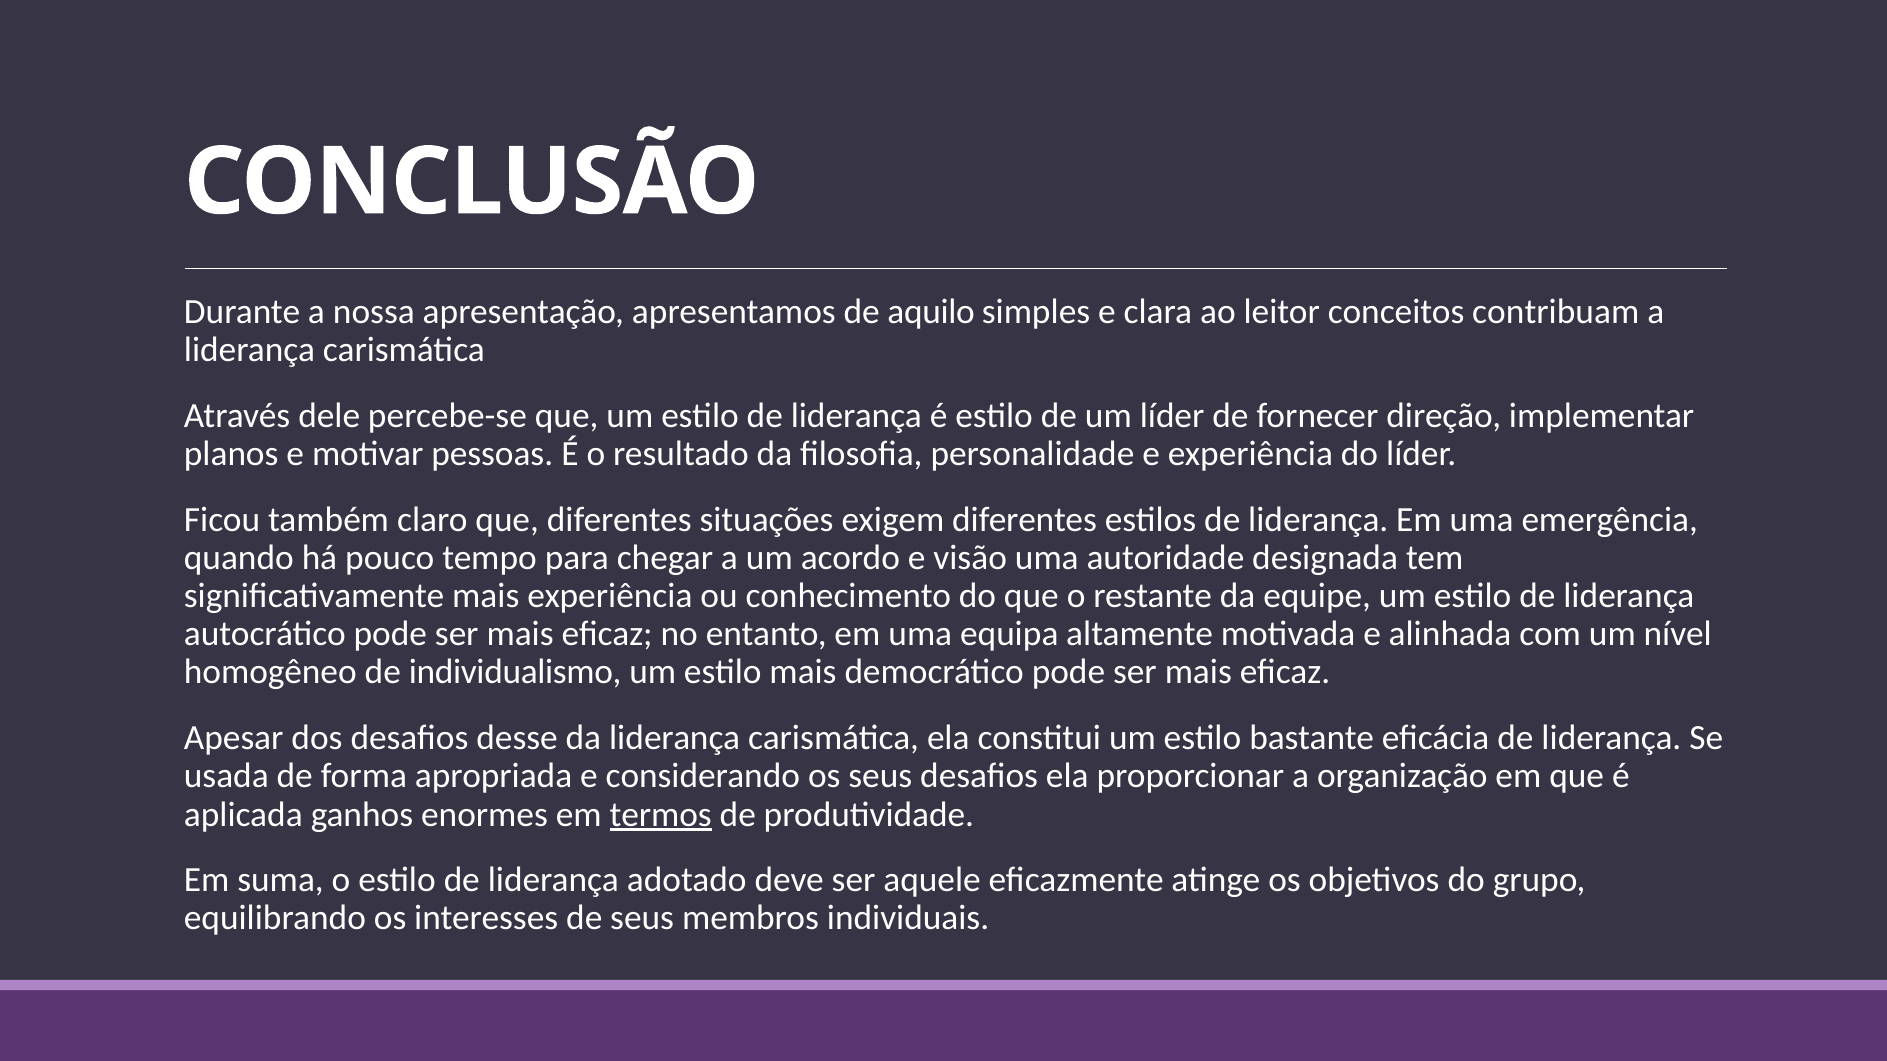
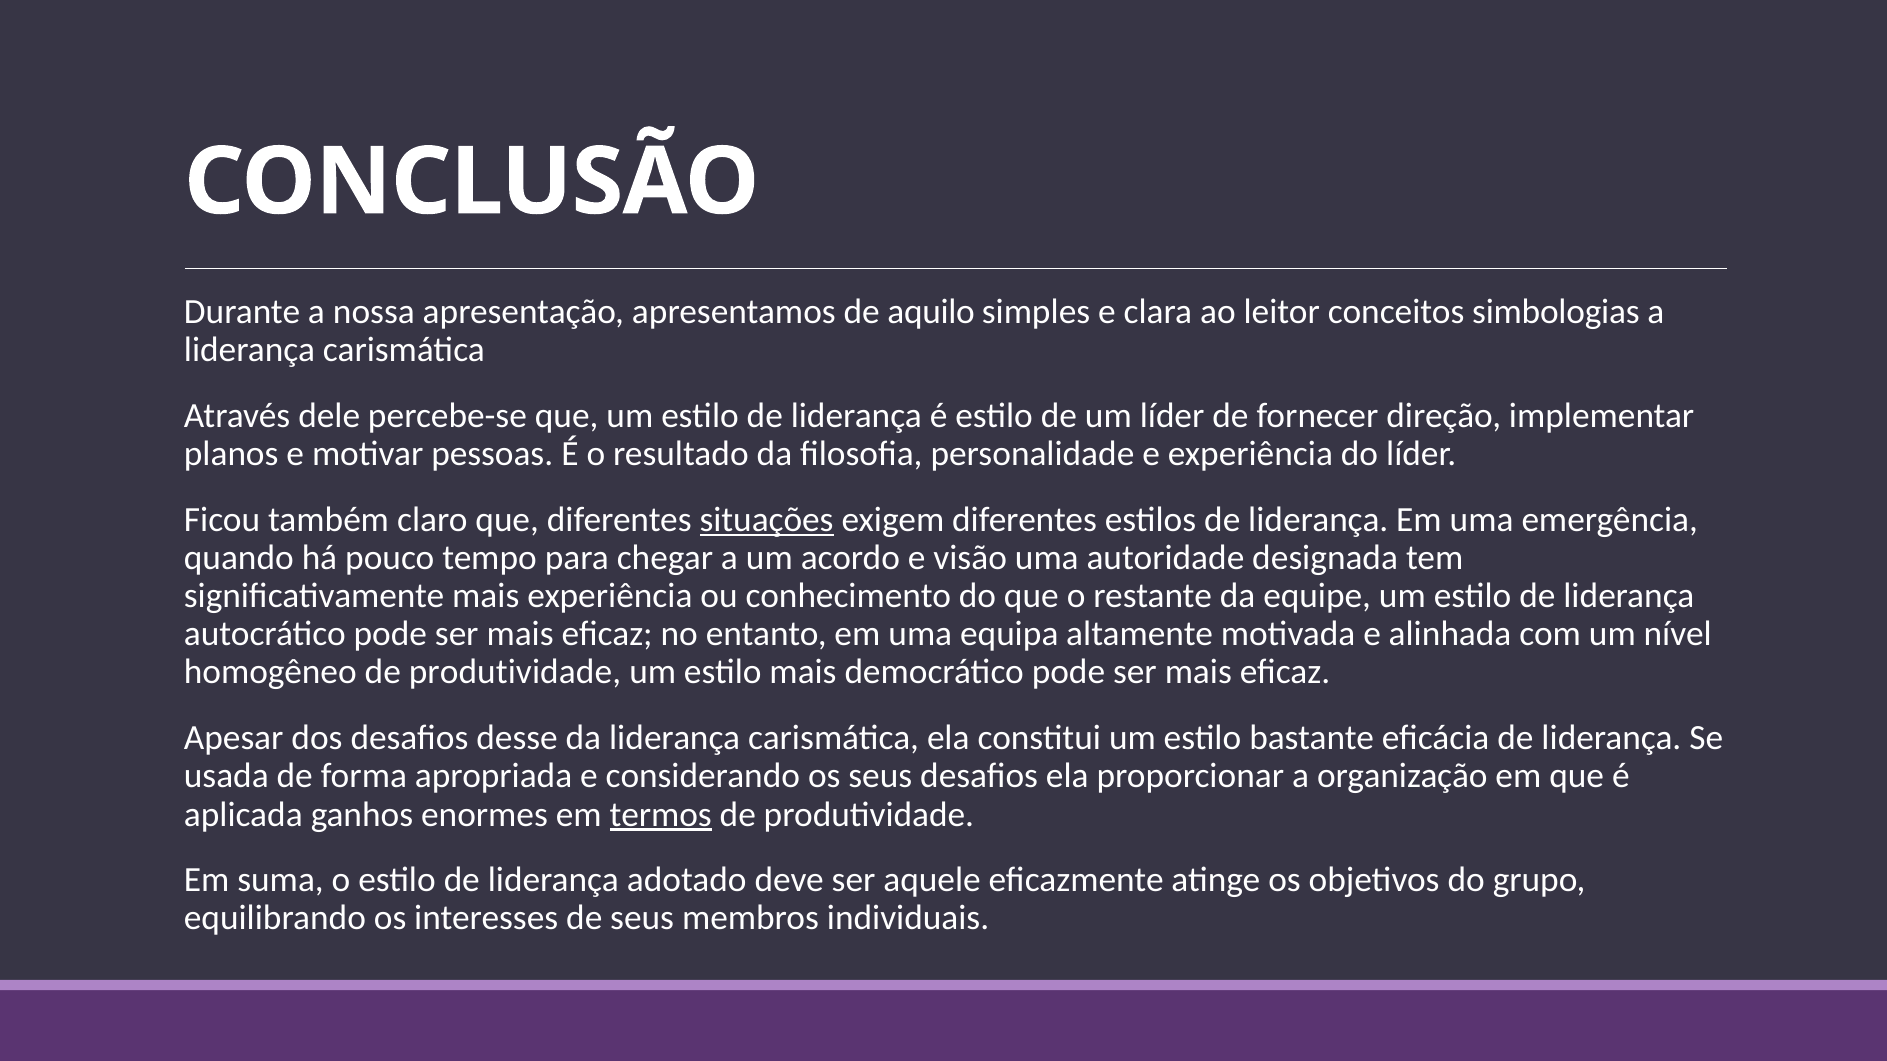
contribuam: contribuam -> simbologias (1556, 312)
situações underline: none -> present (767, 520)
homogêneo de individualismo: individualismo -> produtividade (515, 672)
